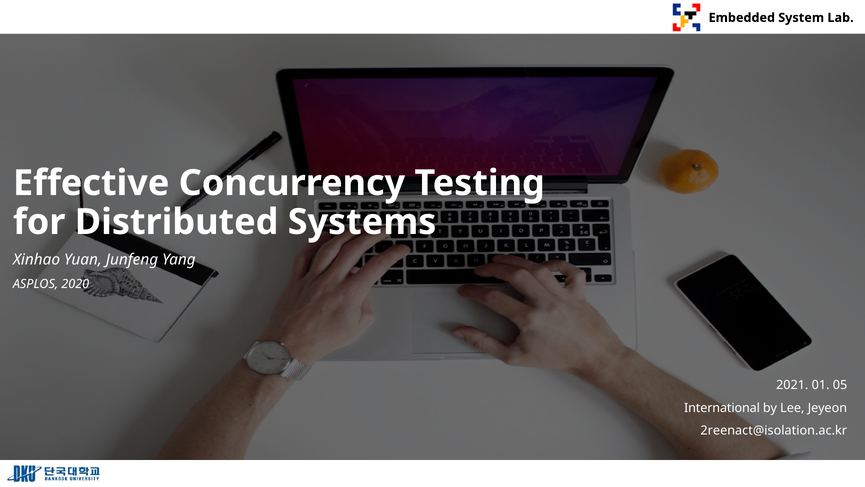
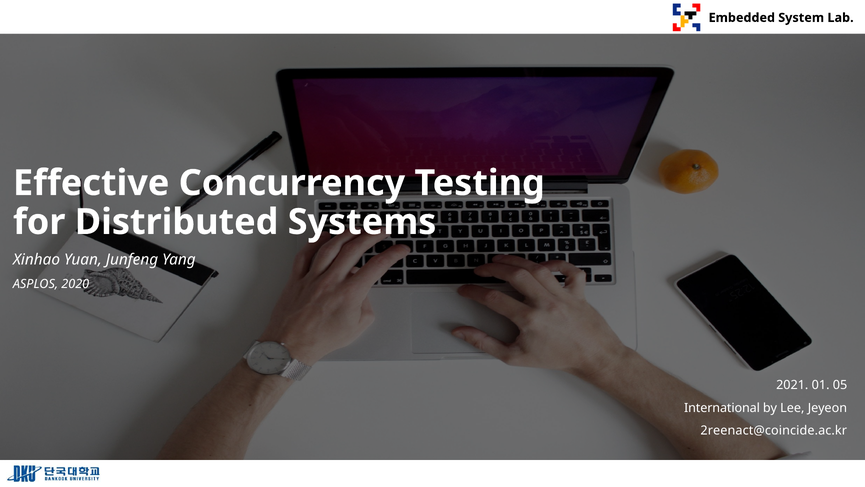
2reenact@isolation.ac.kr: 2reenact@isolation.ac.kr -> 2reenact@coincide.ac.kr (774, 430)
